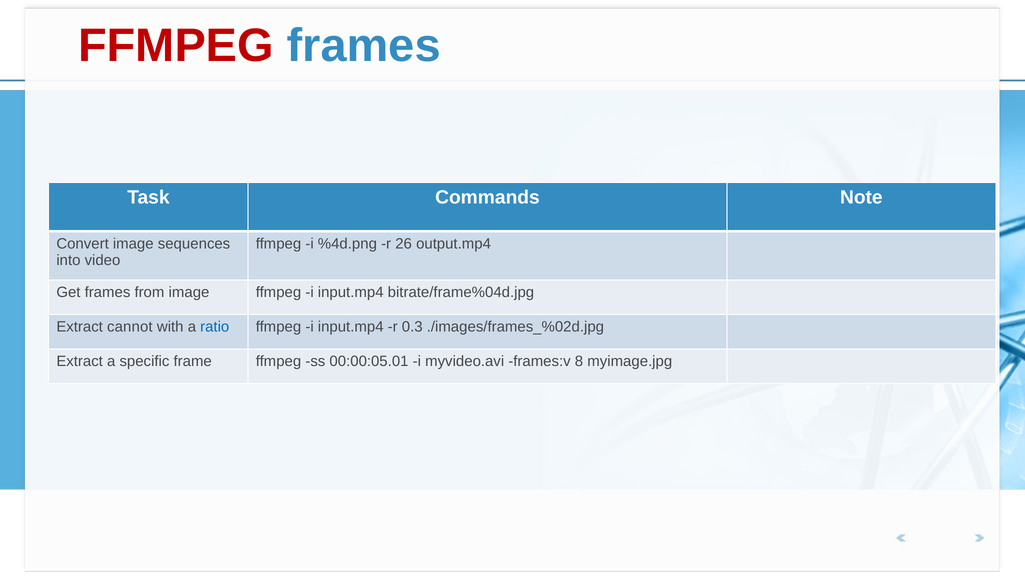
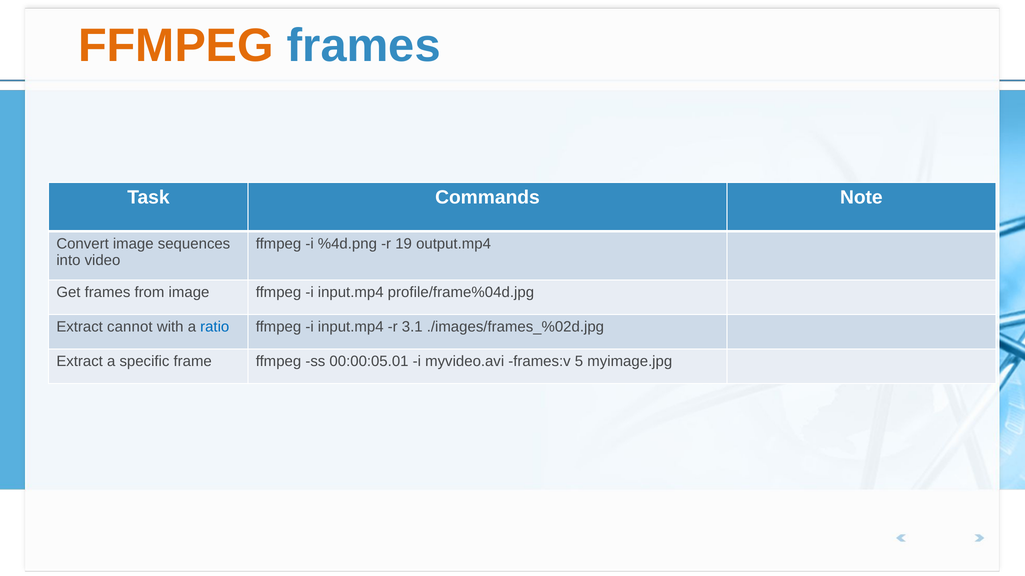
FFMPEG colour: red -> orange (176, 46)
26: 26 -> 19 (404, 244)
bitrate/frame%04d.jpg: bitrate/frame%04d.jpg -> profile/frame%04d.jpg (461, 293)
0.3: 0.3 -> 3.1 (412, 327)
8: 8 -> 5 (579, 362)
